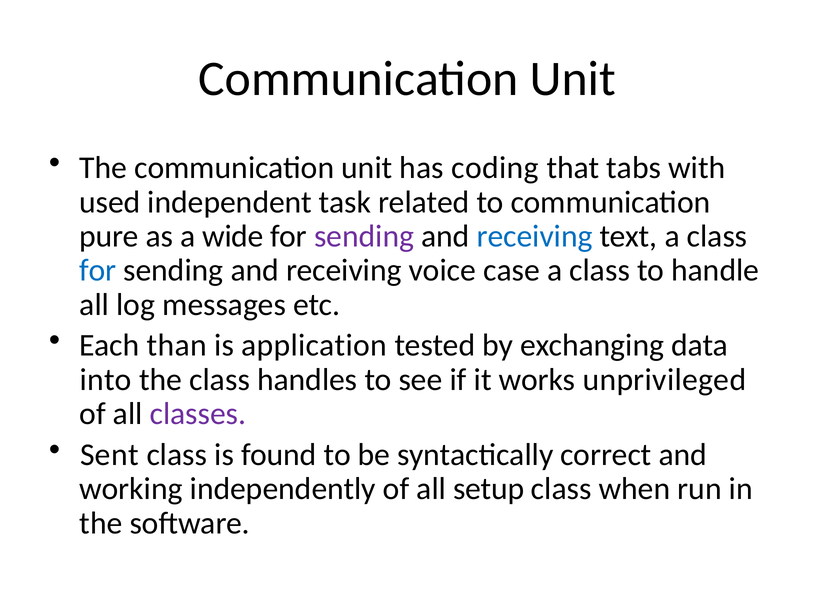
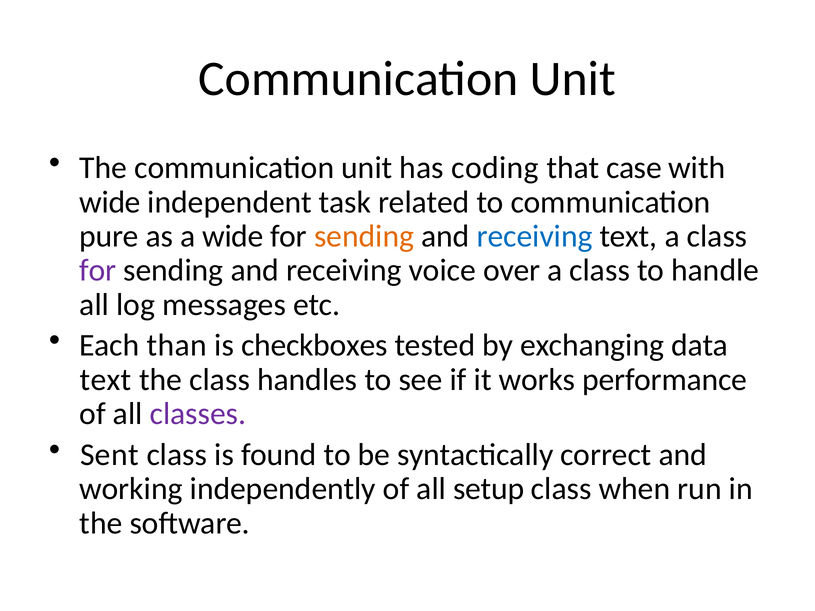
tabs: tabs -> case (634, 168)
used: used -> wide (110, 202)
sending colour: purple -> orange (364, 236)
for colour: blue -> purple (98, 271)
case: case -> over (512, 271)
application: application -> checkboxes (314, 346)
into: into -> text (106, 380)
unprivileged: unprivileged -> performance (665, 380)
